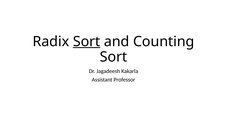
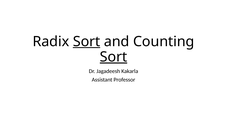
Sort underline: none -> present (113, 57)
